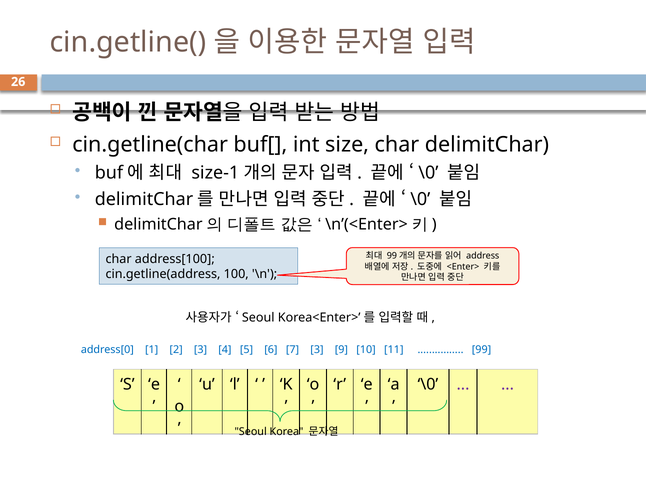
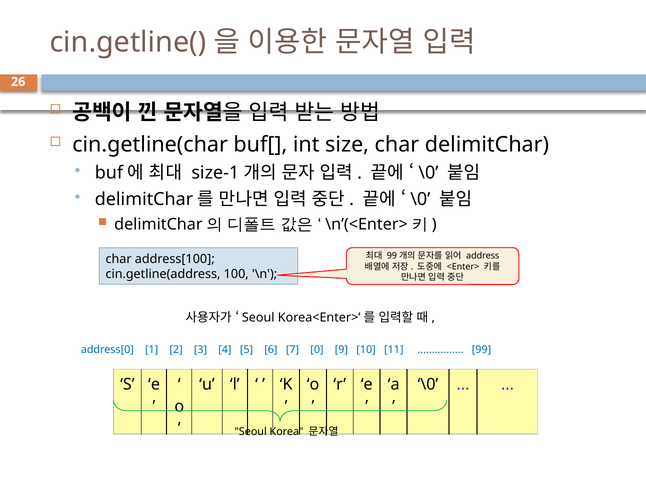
7 3: 3 -> 0 (317, 350)
